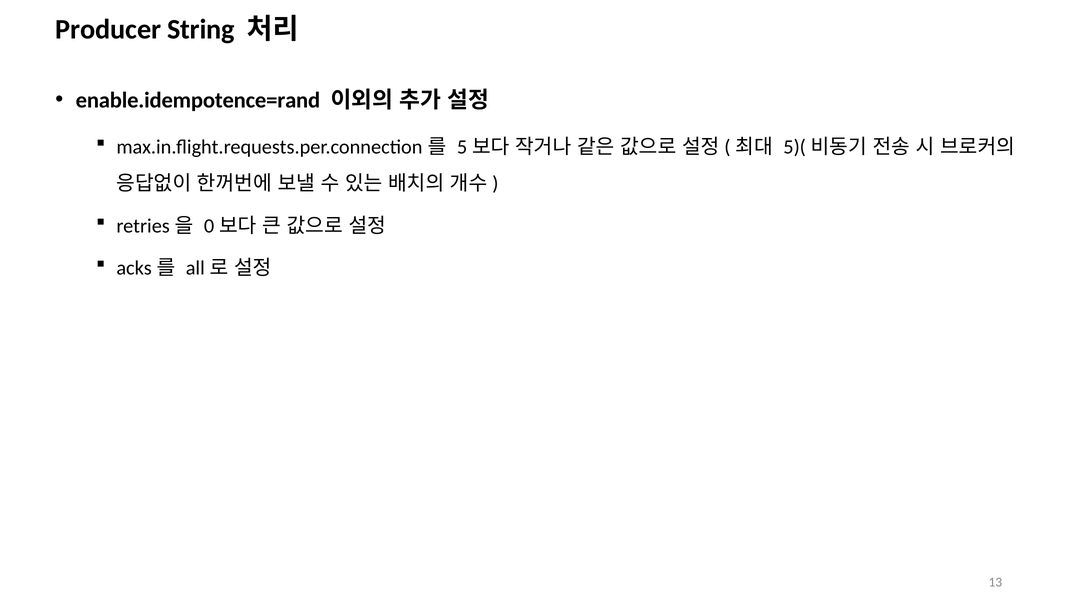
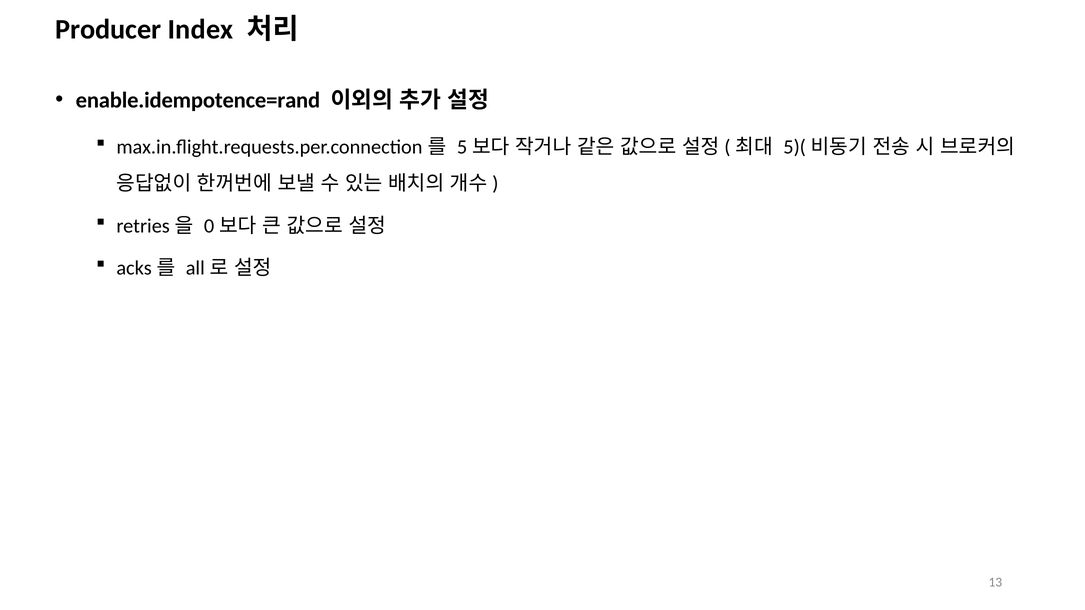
String: String -> Index (201, 29)
